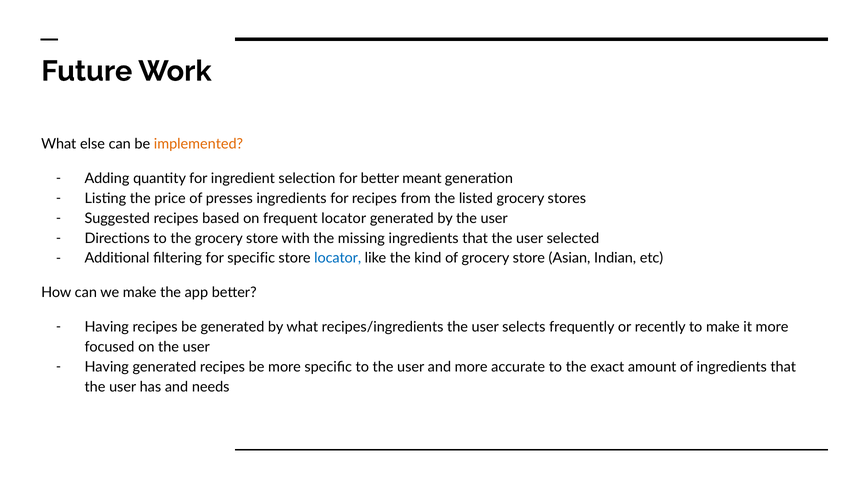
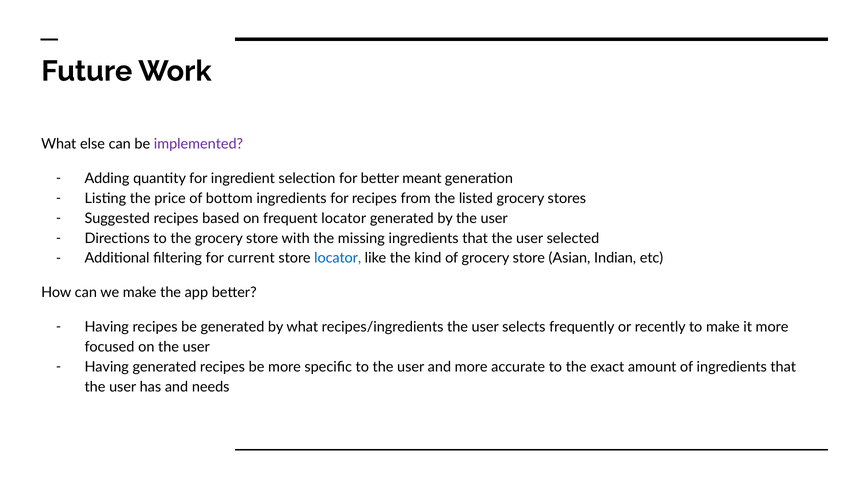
implemented colour: orange -> purple (198, 144)
presses: presses -> bottom (229, 198)
for specific: specific -> current (251, 258)
